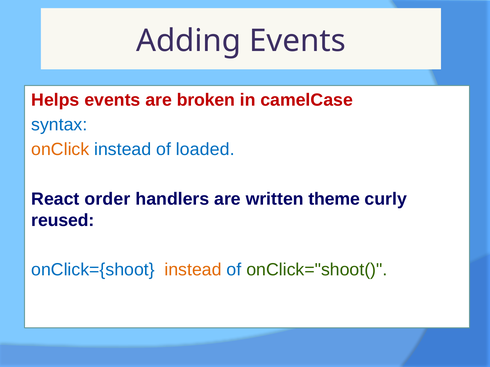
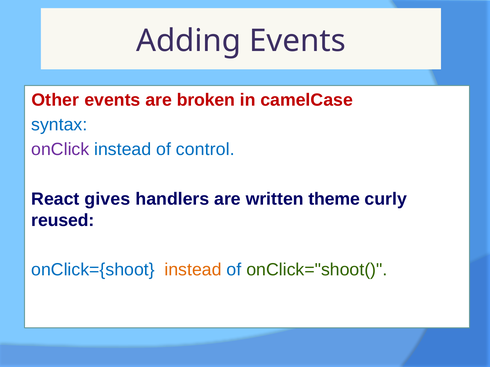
Helps: Helps -> Other (55, 100)
onClick colour: orange -> purple (60, 150)
loaded: loaded -> control (205, 150)
order: order -> gives (107, 199)
